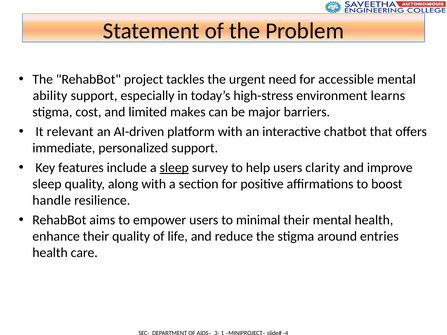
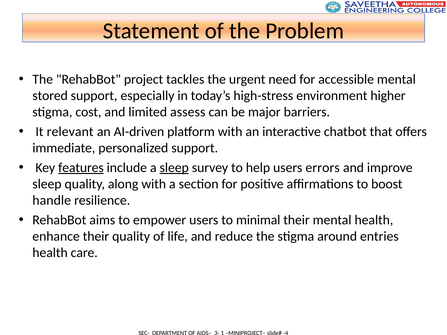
ability: ability -> stored (50, 96)
learns: learns -> higher (388, 96)
makes: makes -> assess (188, 112)
features underline: none -> present (81, 168)
clarity: clarity -> errors (323, 168)
